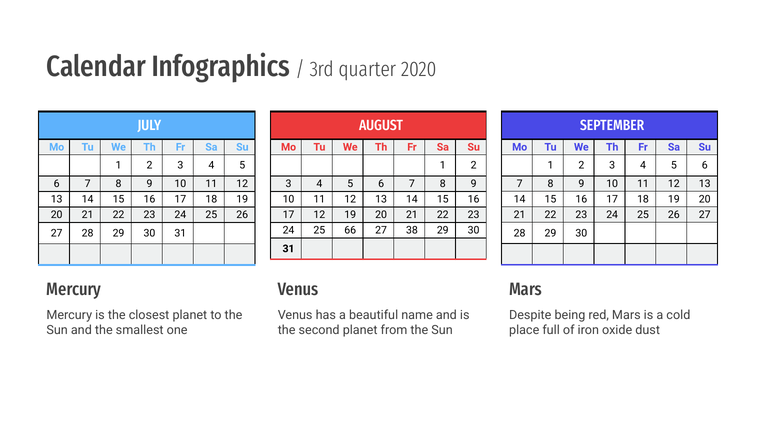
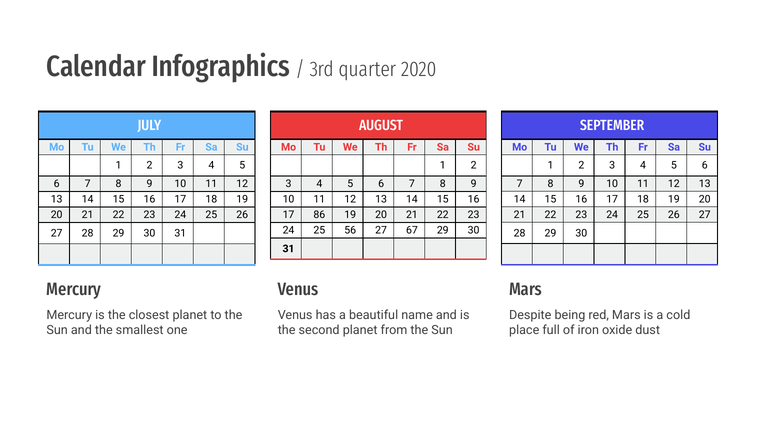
17 12: 12 -> 86 (319, 215)
66: 66 -> 56 (350, 230)
38: 38 -> 67 (412, 230)
